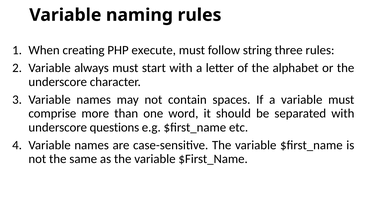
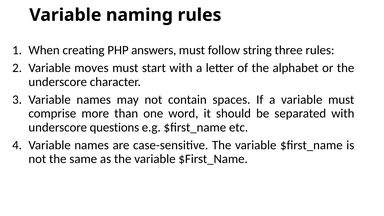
execute: execute -> answers (154, 50)
always: always -> moves (91, 68)
